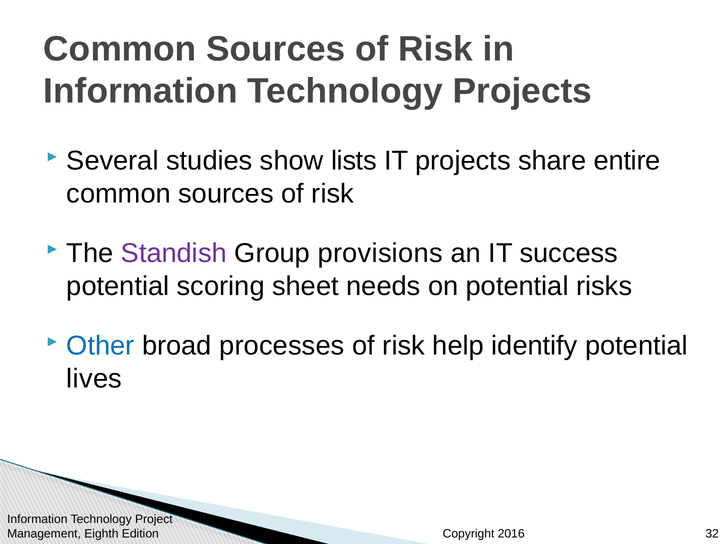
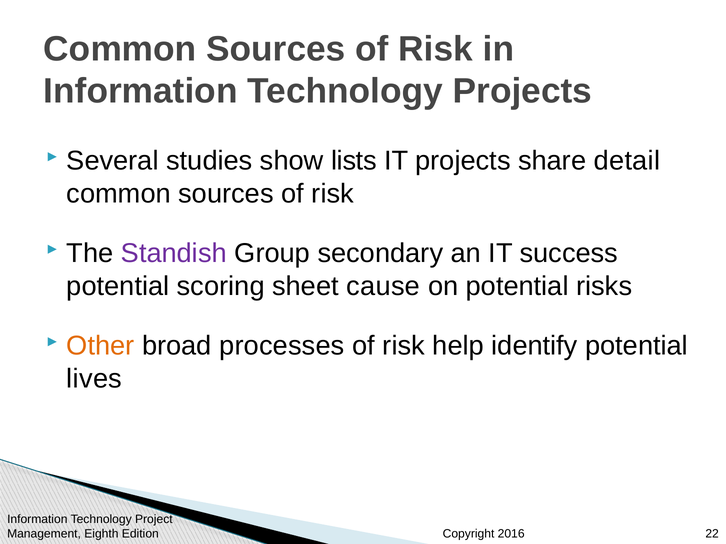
entire: entire -> detail (627, 161)
provisions: provisions -> secondary (380, 254)
needs: needs -> cause (383, 286)
Other colour: blue -> orange (100, 346)
32: 32 -> 22 (712, 534)
